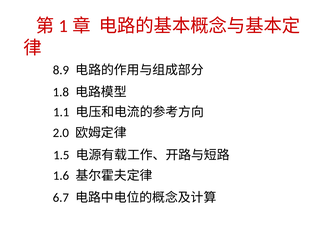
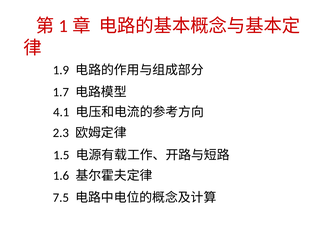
8.9: 8.9 -> 1.9 (61, 70)
1.8: 1.8 -> 1.7 (61, 92)
1.1: 1.1 -> 4.1 (61, 112)
2.0: 2.0 -> 2.3 (61, 133)
6.7: 6.7 -> 7.5 (61, 197)
